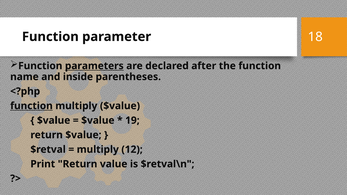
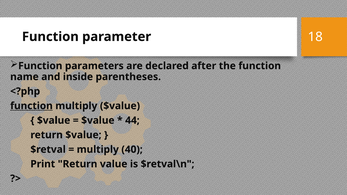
parameters underline: present -> none (94, 66)
19: 19 -> 44 (132, 120)
12: 12 -> 40 (132, 150)
